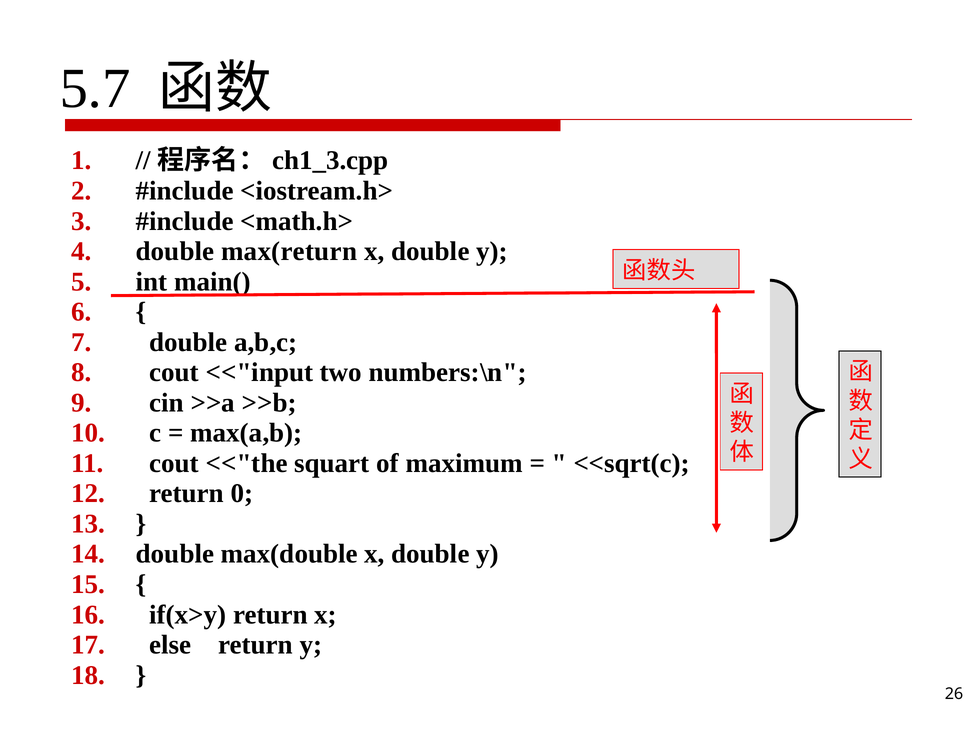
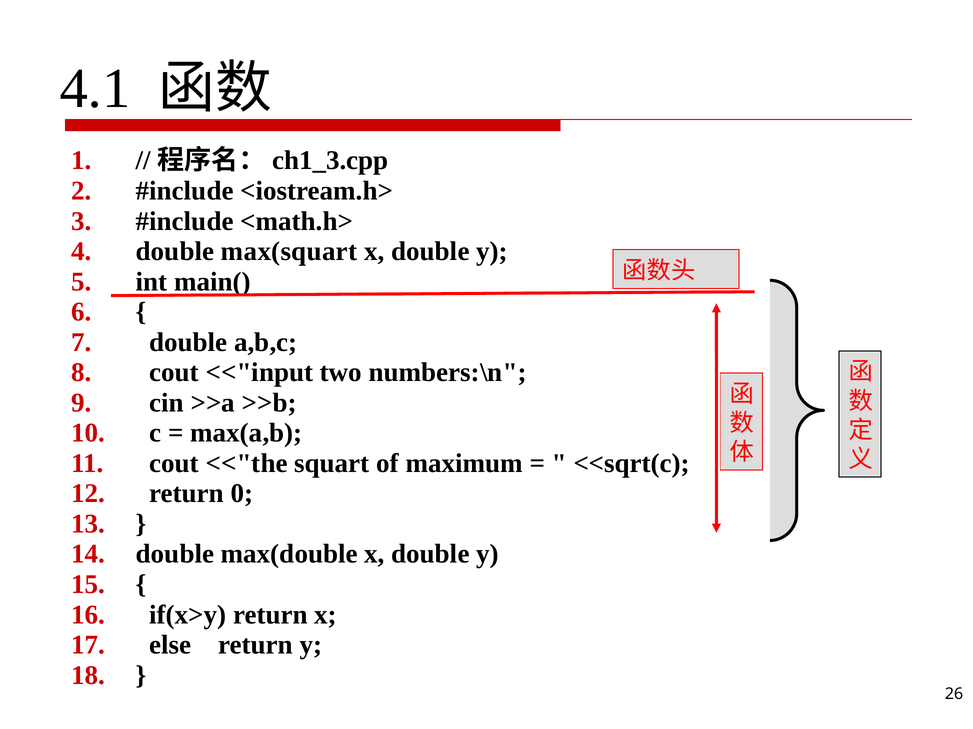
5.7: 5.7 -> 4.1 (95, 88)
max(return: max(return -> max(squart (289, 252)
